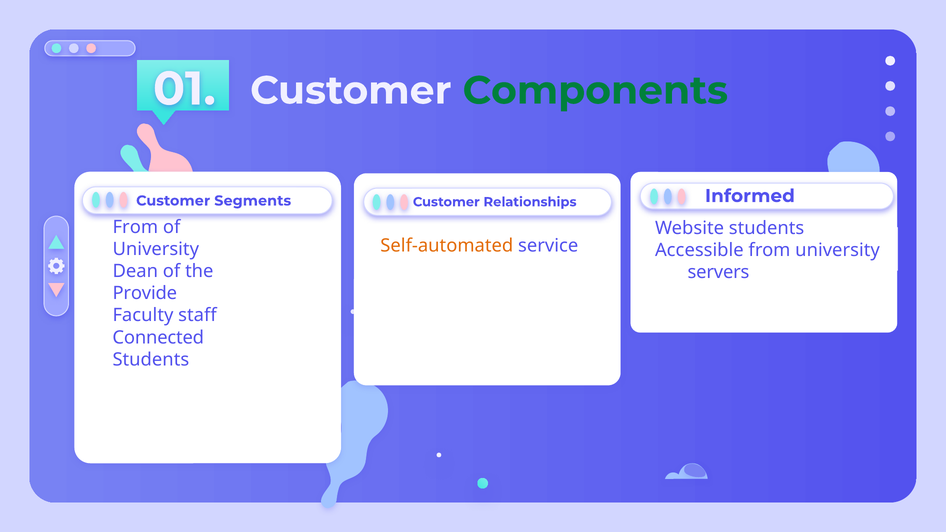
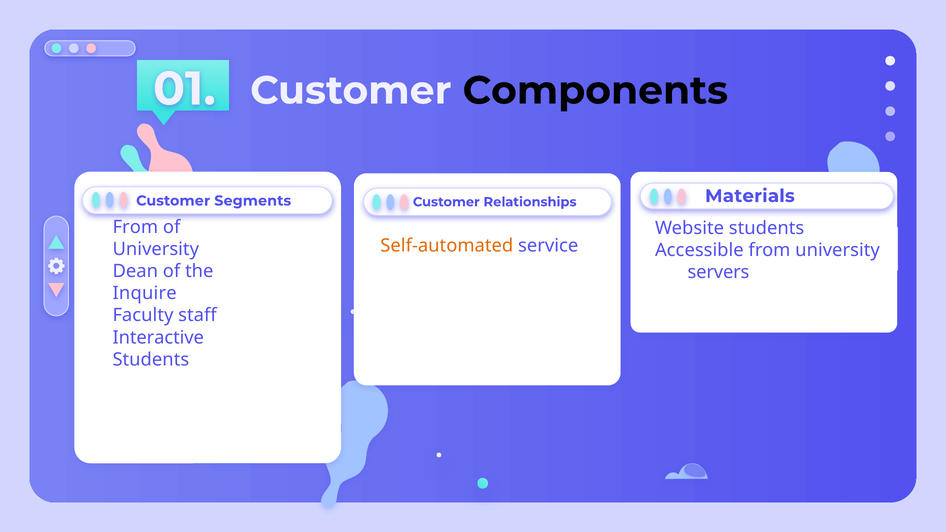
Components colour: green -> black (595, 91)
Informed: Informed -> Materials (750, 196)
Provide: Provide -> Inquire (145, 293)
Connected: Connected -> Interactive (158, 338)
